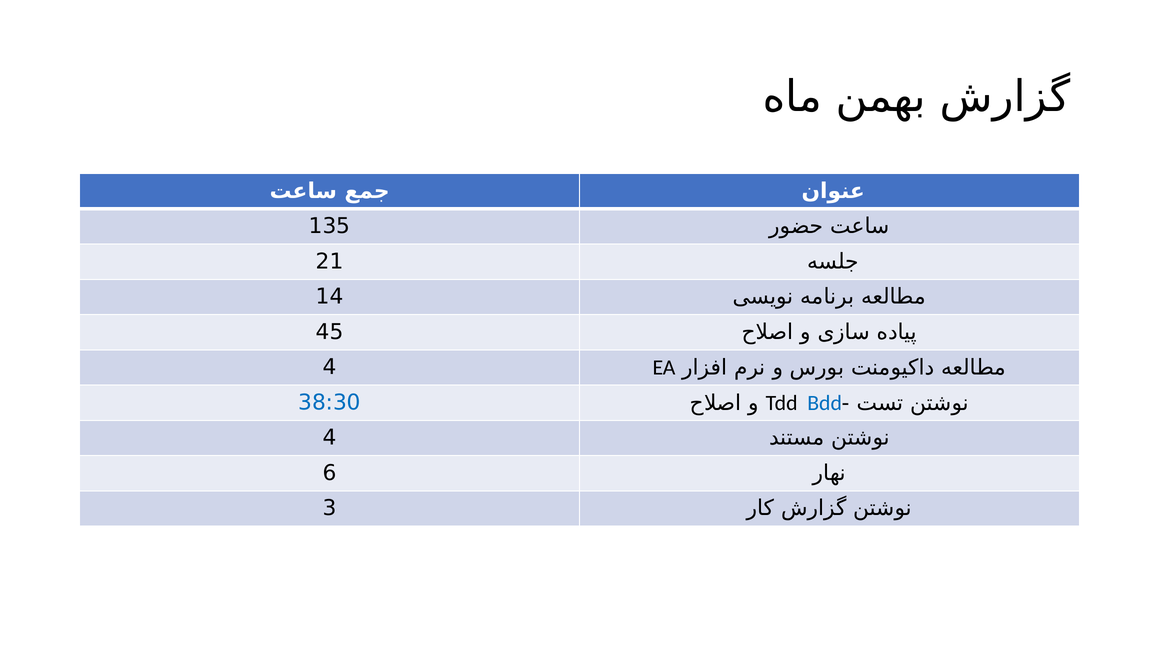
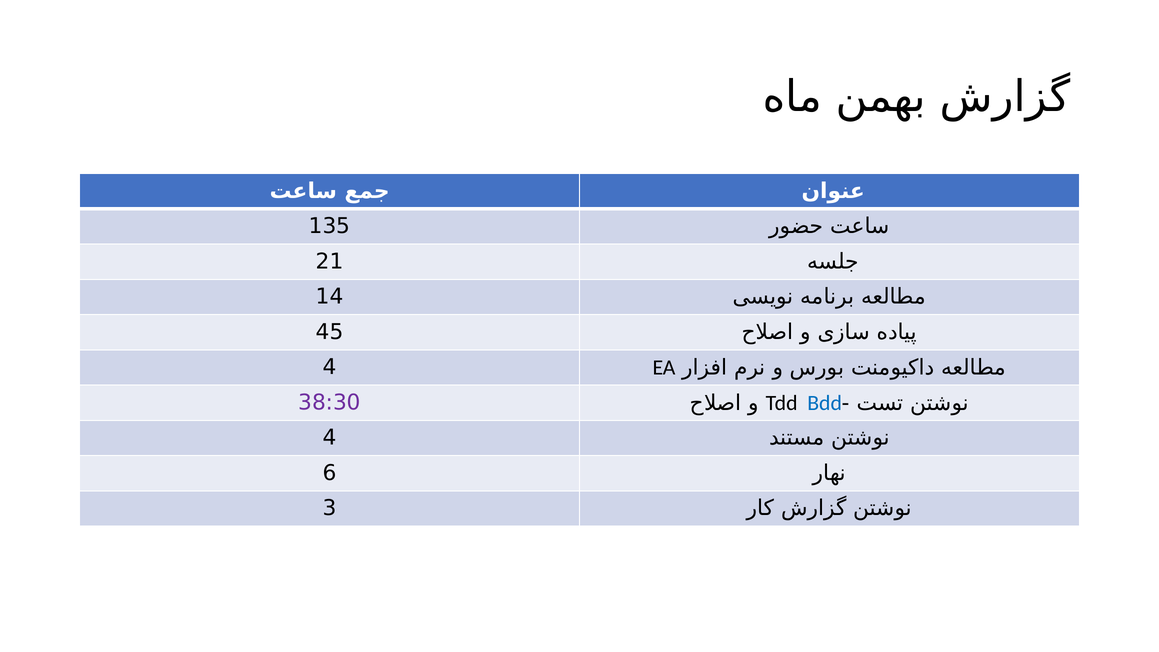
38:30 colour: blue -> purple (330, 402)
